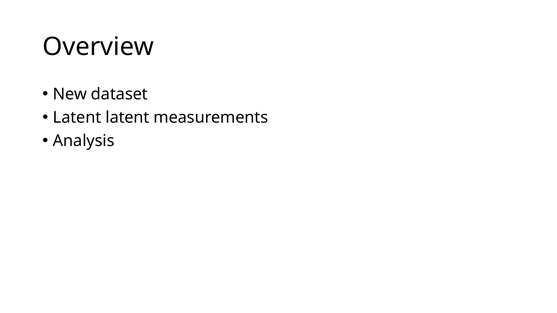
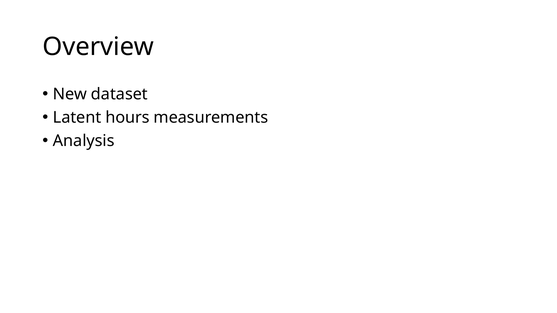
Latent latent: latent -> hours (128, 118)
